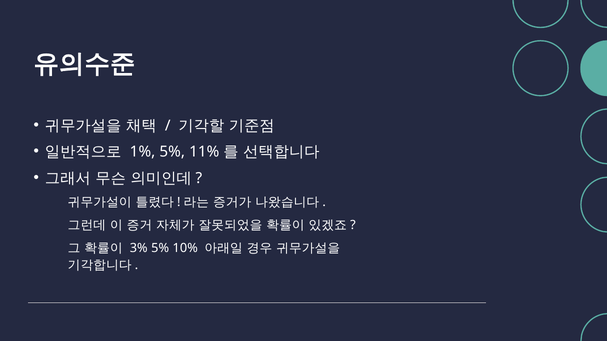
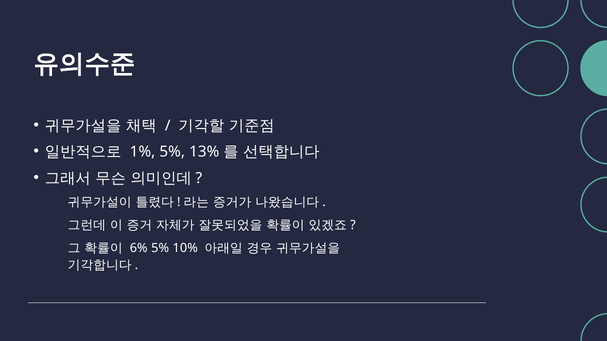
11%: 11% -> 13% (204, 152)
3%: 3% -> 6% (139, 248)
